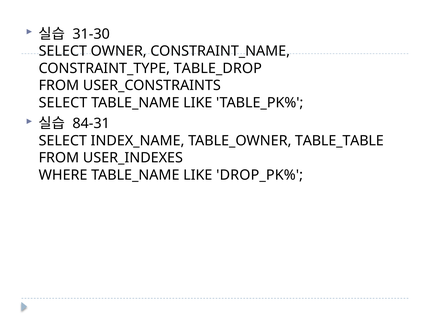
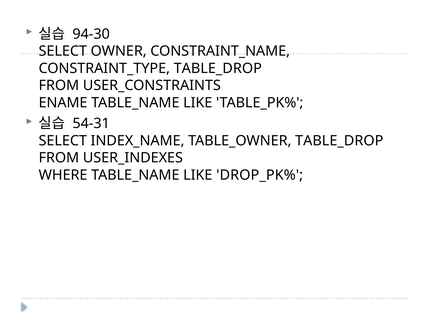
31-30: 31-30 -> 94-30 (91, 34)
SELECT: SELECT -> ENAME (63, 103)
84-31: 84-31 -> 54-31 (91, 124)
TABLE_OWNER TABLE_TABLE: TABLE_TABLE -> TABLE_DROP (339, 141)
